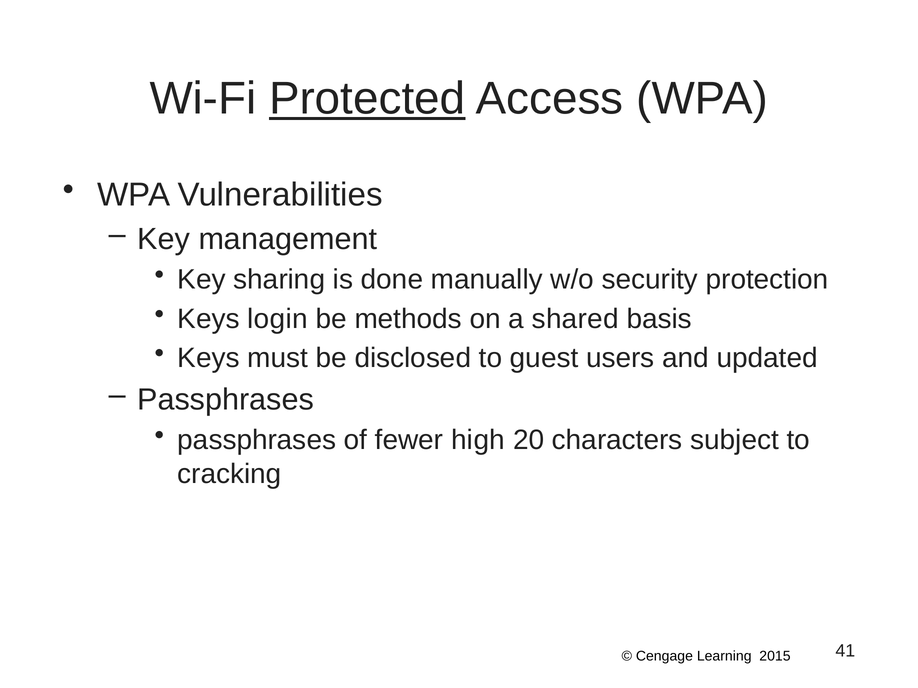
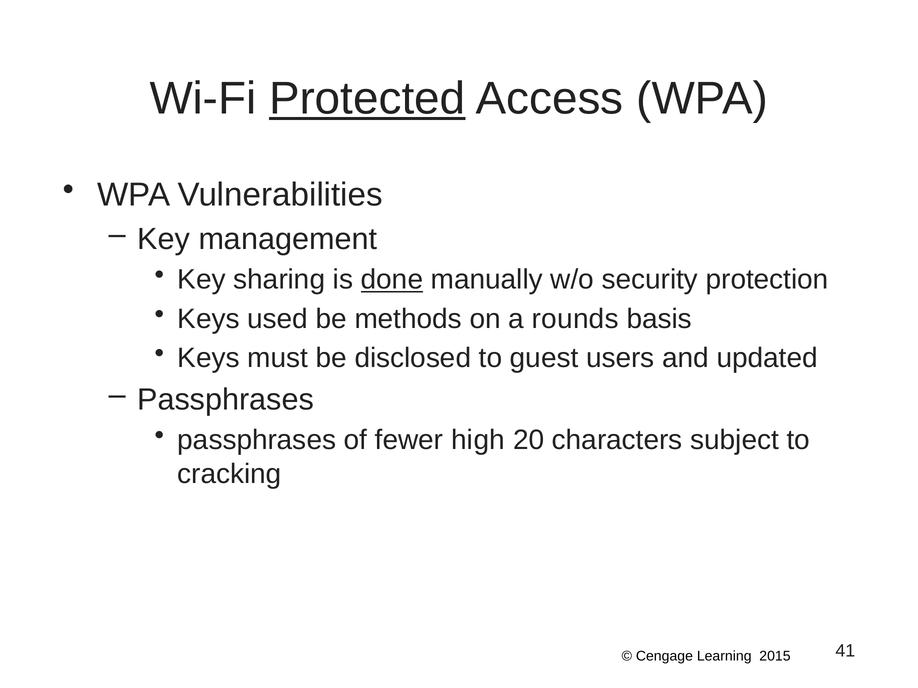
done underline: none -> present (392, 280)
login: login -> used (278, 319)
shared: shared -> rounds (575, 319)
